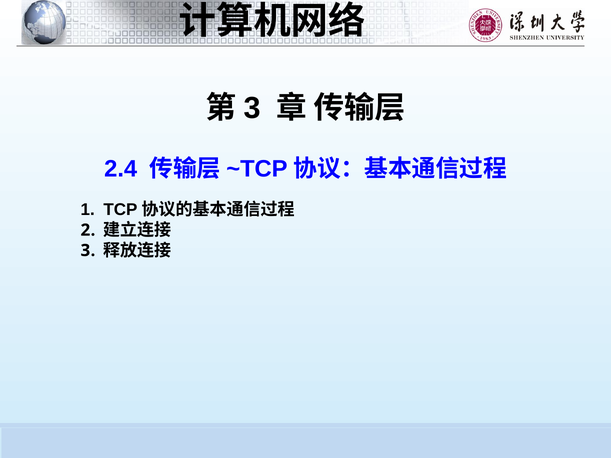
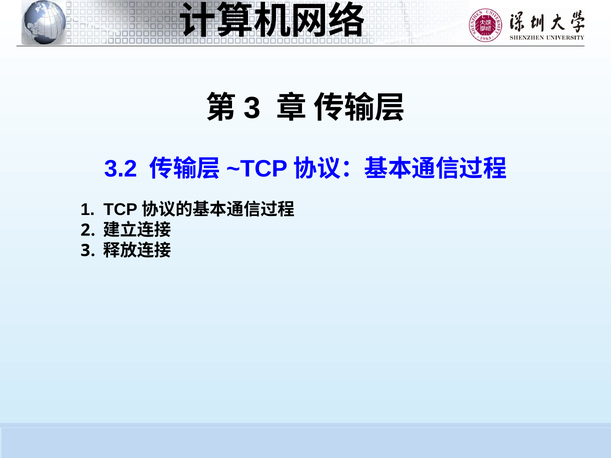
2.4: 2.4 -> 3.2 (121, 169)
